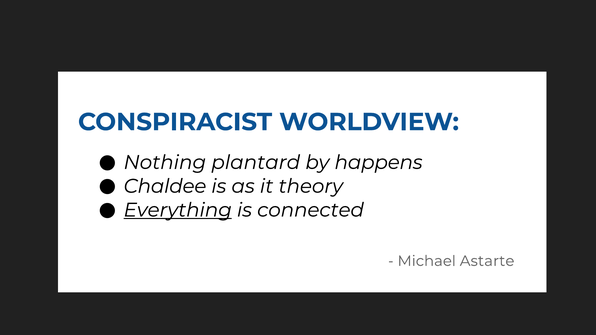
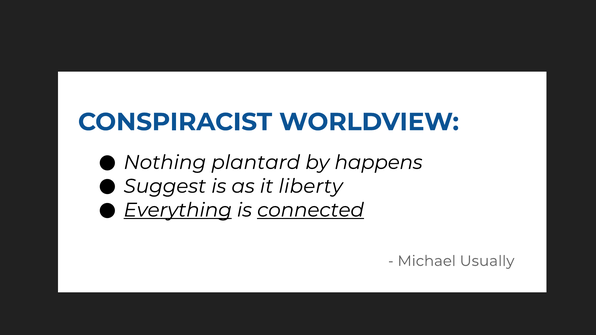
Chaldee: Chaldee -> Suggest (165, 186)
theory: theory -> liberty (311, 186)
connected underline: none -> present (311, 210)
Astarte: Astarte -> Usually (487, 261)
